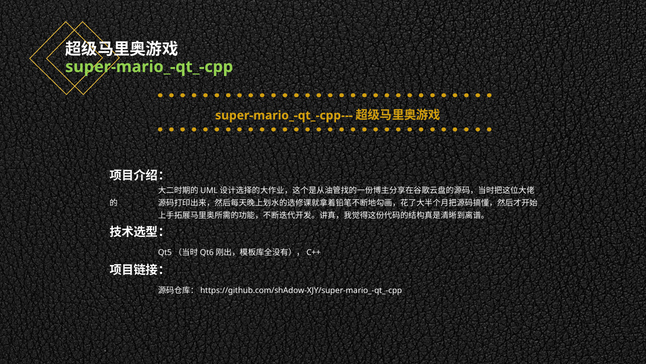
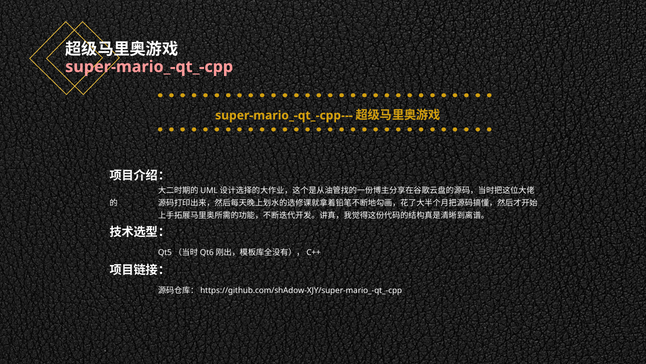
super-mario_-qt_-cpp colour: light green -> pink (149, 67)
